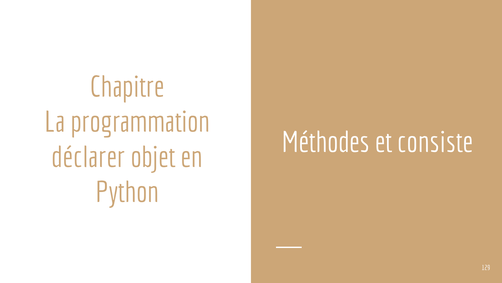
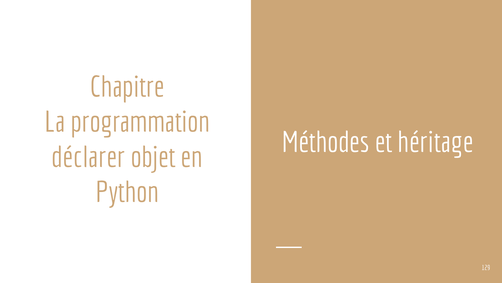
consiste: consiste -> héritage (435, 142)
